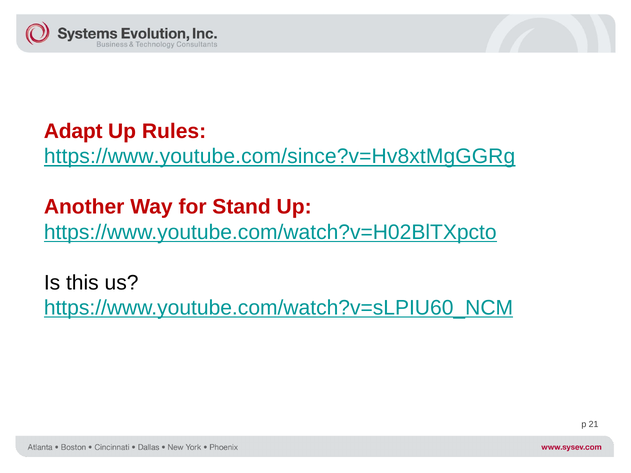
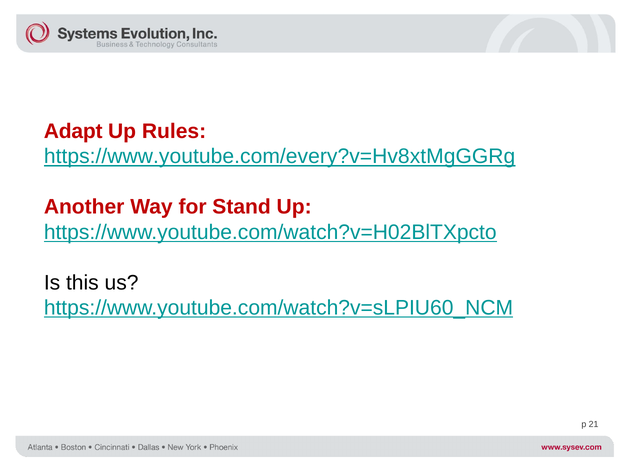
https://www.youtube.com/since?v=Hv8xtMgGGRg: https://www.youtube.com/since?v=Hv8xtMgGGRg -> https://www.youtube.com/every?v=Hv8xtMgGGRg (280, 157)
